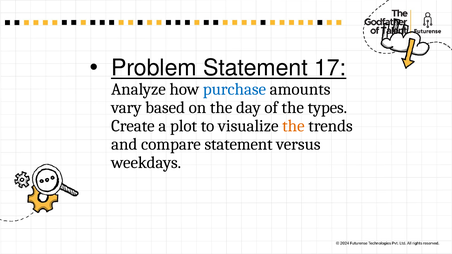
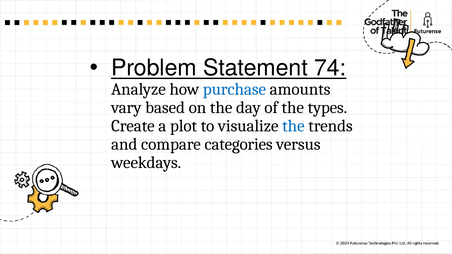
17: 17 -> 74 (330, 68)
the colour: orange -> blue (293, 126)
compare statement: statement -> categories (239, 144)
